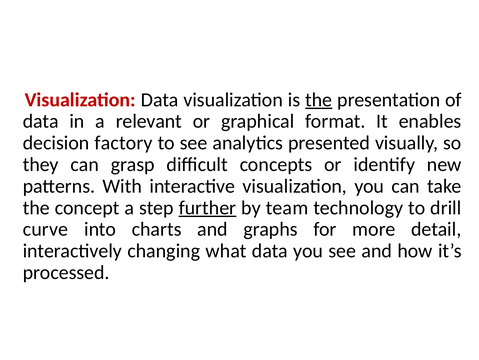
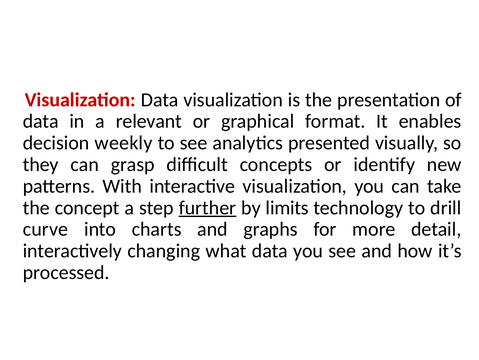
the underline: present -> none (319, 100)
factory: factory -> weekly (124, 143)
team: team -> limits (287, 207)
